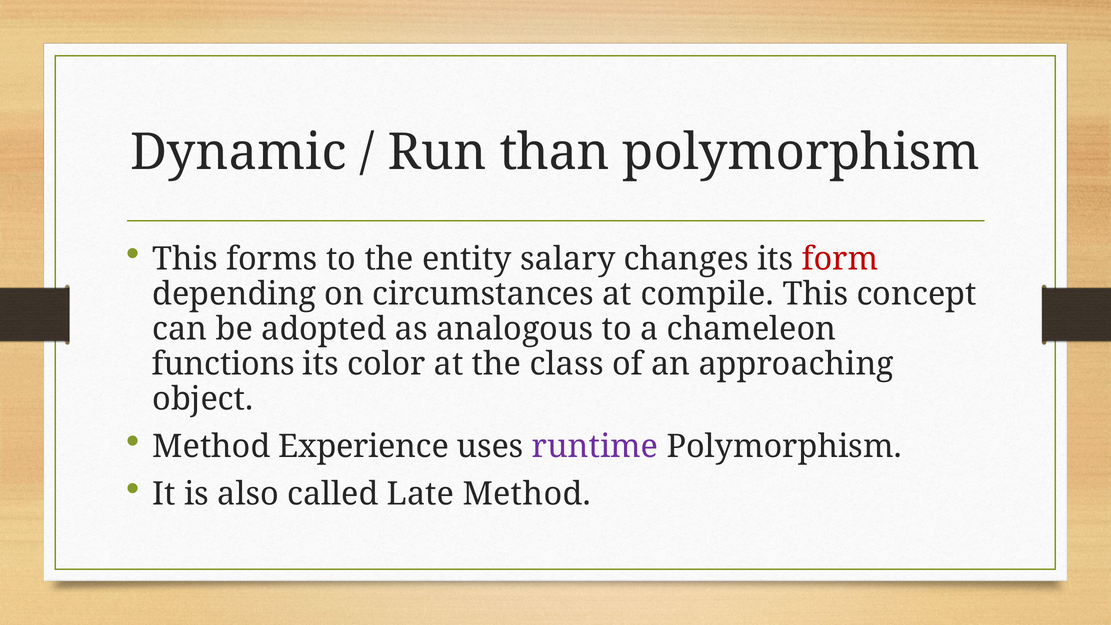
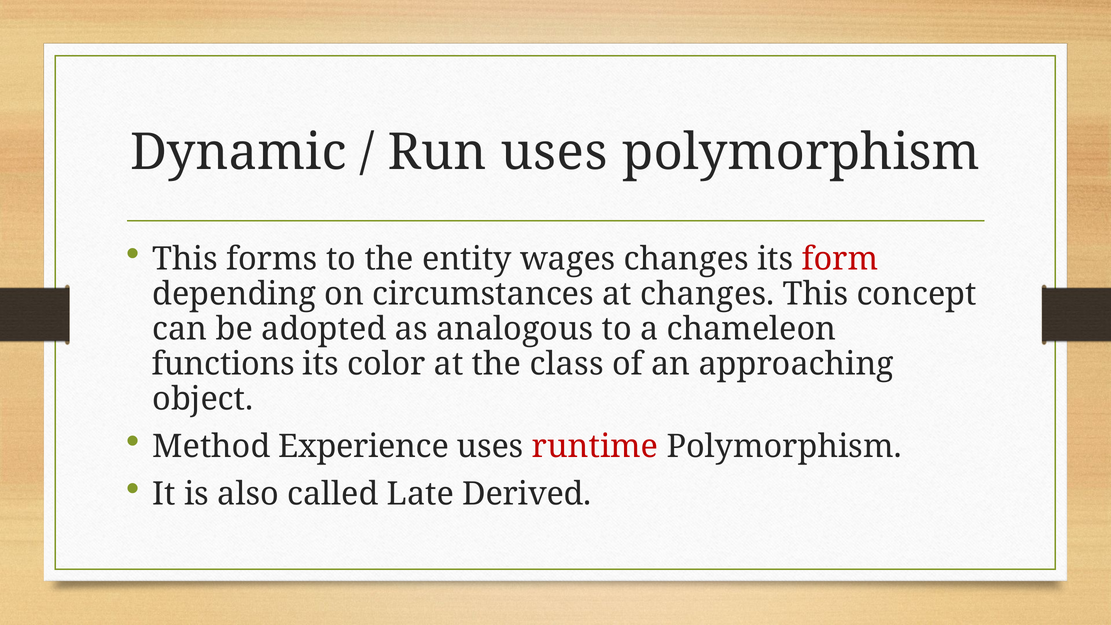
Run than: than -> uses (554, 152)
salary: salary -> wages (568, 259)
at compile: compile -> changes (707, 294)
runtime colour: purple -> red (595, 446)
Late Method: Method -> Derived (527, 494)
